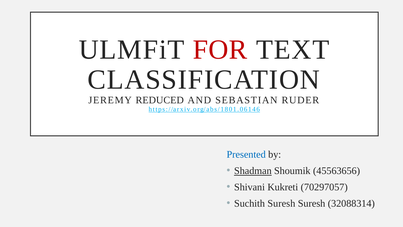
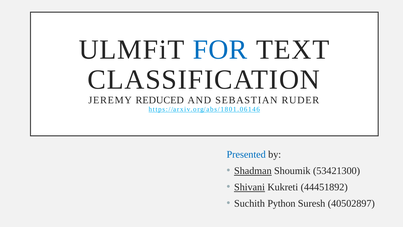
FOR colour: red -> blue (220, 50)
45563656: 45563656 -> 53421300 (337, 171)
Shivani underline: none -> present (250, 187)
70297057: 70297057 -> 44451892 (324, 187)
Suchith Suresh: Suresh -> Python (281, 203)
32088314: 32088314 -> 40502897 (351, 203)
